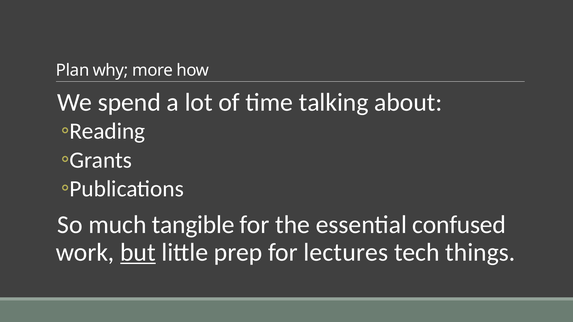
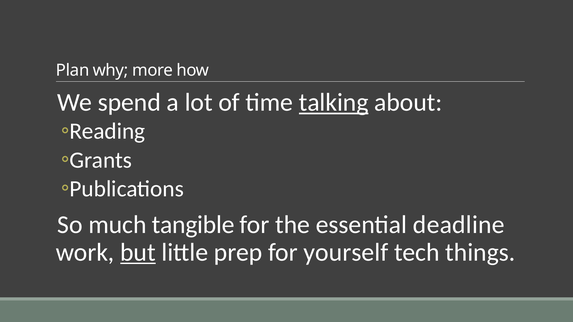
talking underline: none -> present (334, 103)
confused: confused -> deadline (459, 225)
lectures: lectures -> yourself (346, 253)
